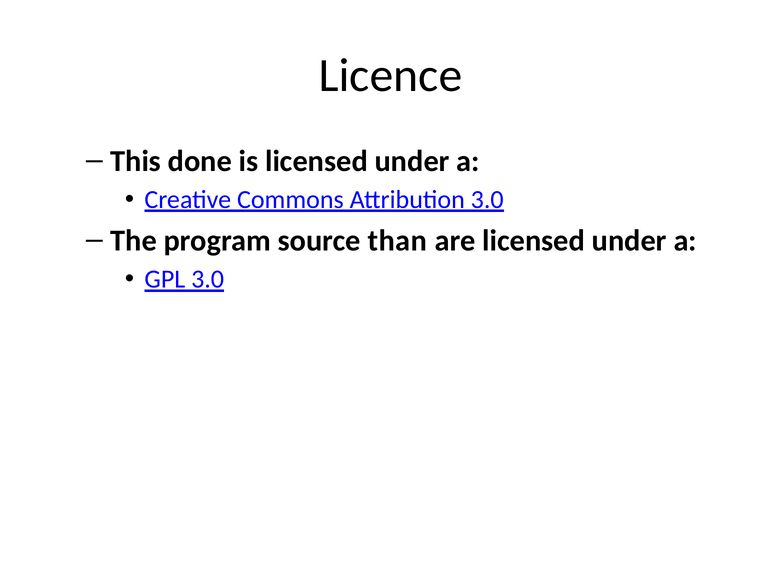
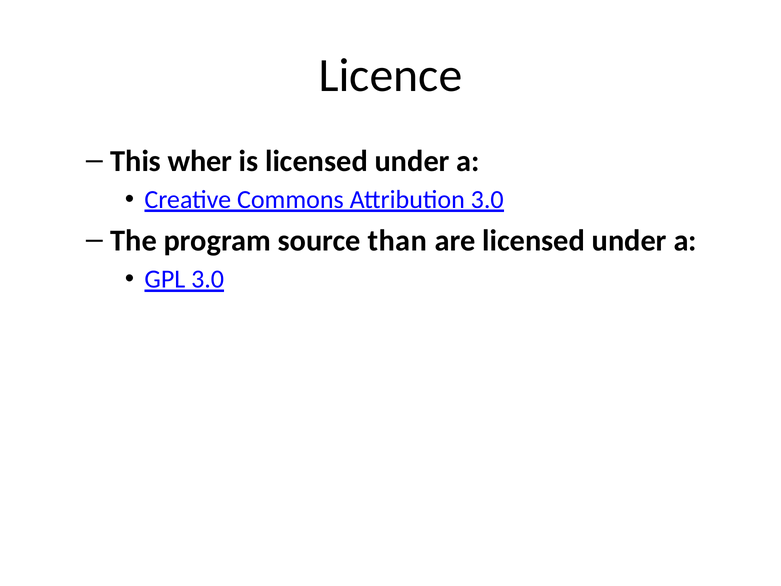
done: done -> wher (200, 161)
